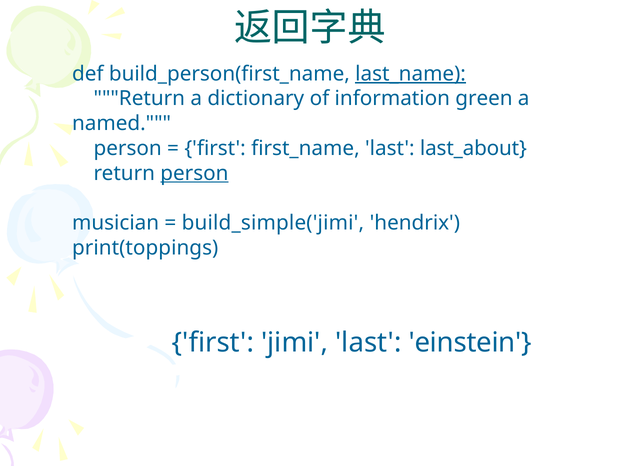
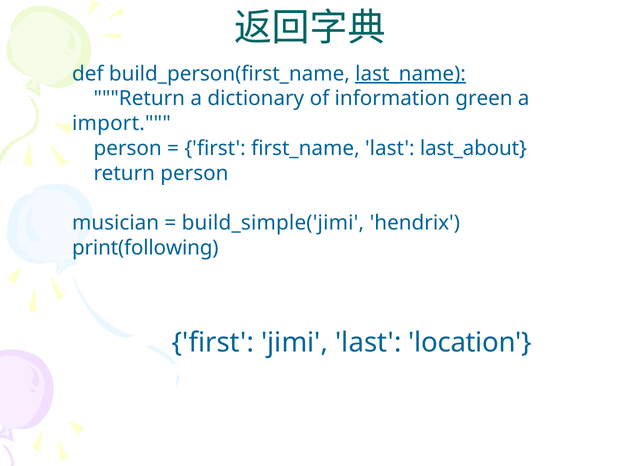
named: named -> import (121, 123)
person underline: present -> none (194, 173)
print(toppings: print(toppings -> print(following (145, 248)
einstein: einstein -> location (470, 342)
